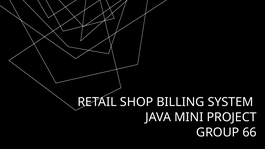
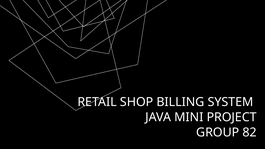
66: 66 -> 82 (250, 132)
